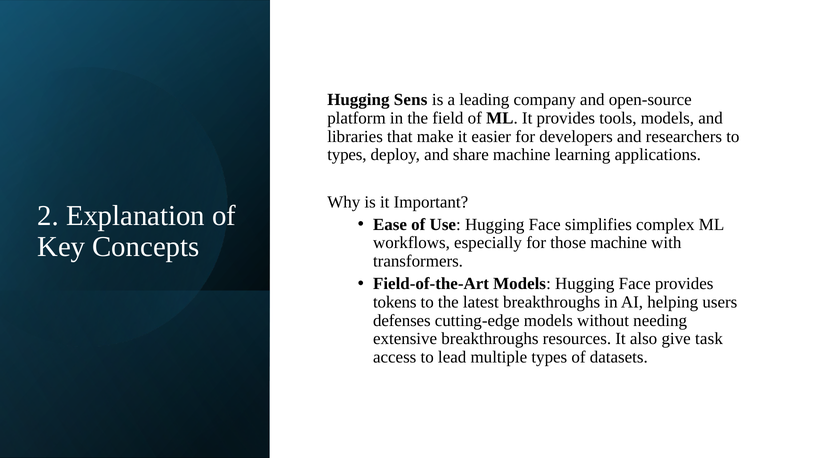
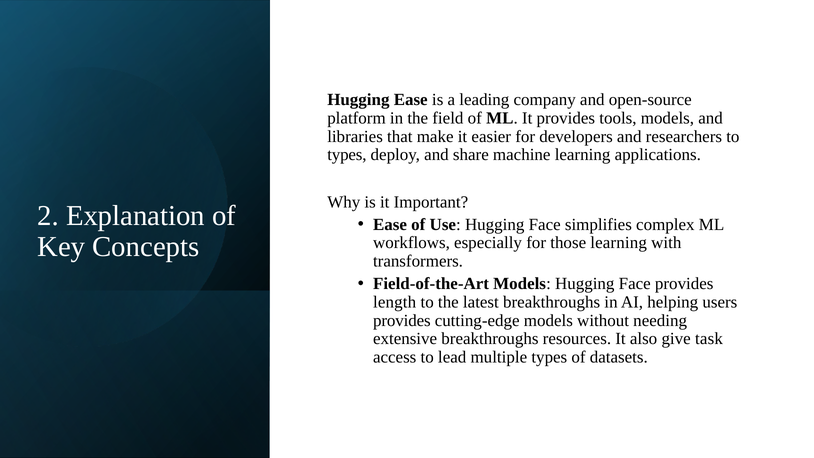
Hugging Sens: Sens -> Ease (411, 100)
those machine: machine -> learning (619, 243)
tokens: tokens -> length (395, 302)
defenses: defenses -> provides (402, 320)
